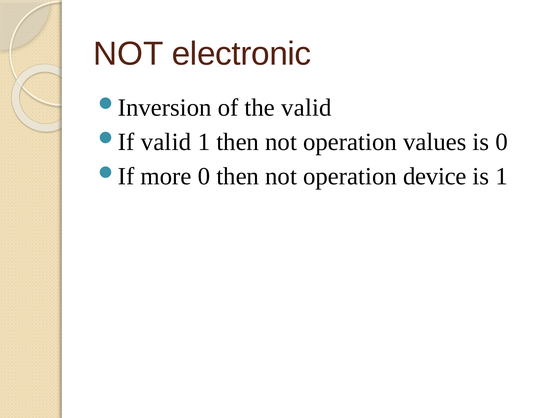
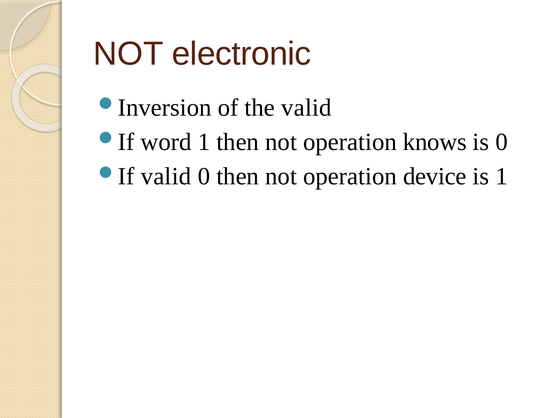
valid: valid -> word (166, 142)
values: values -> knows (435, 142)
more: more -> valid (166, 177)
